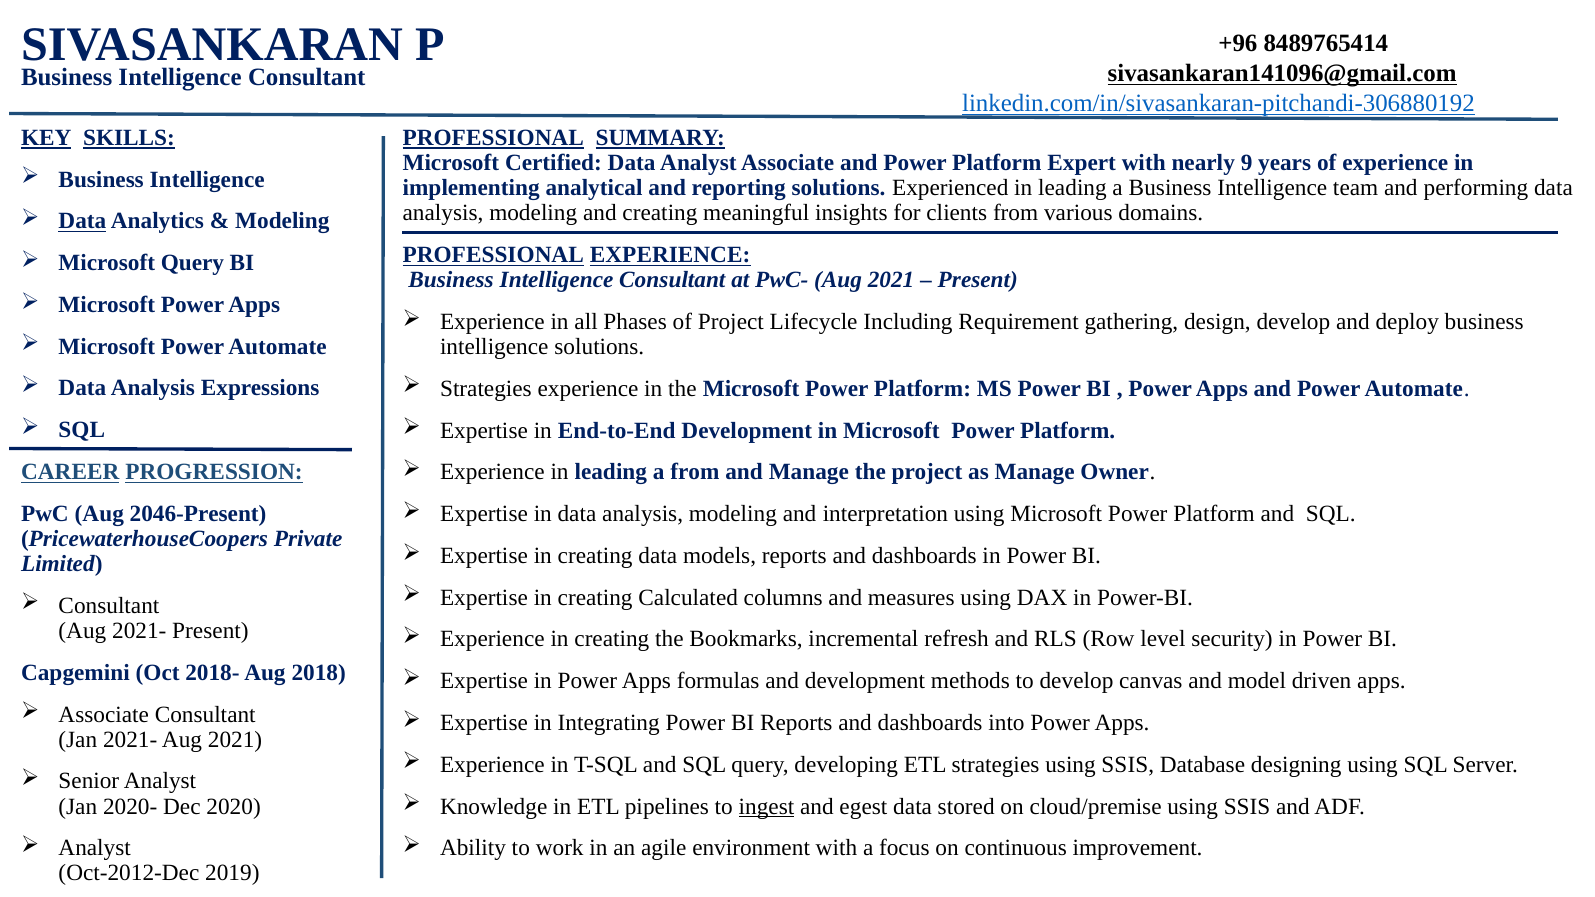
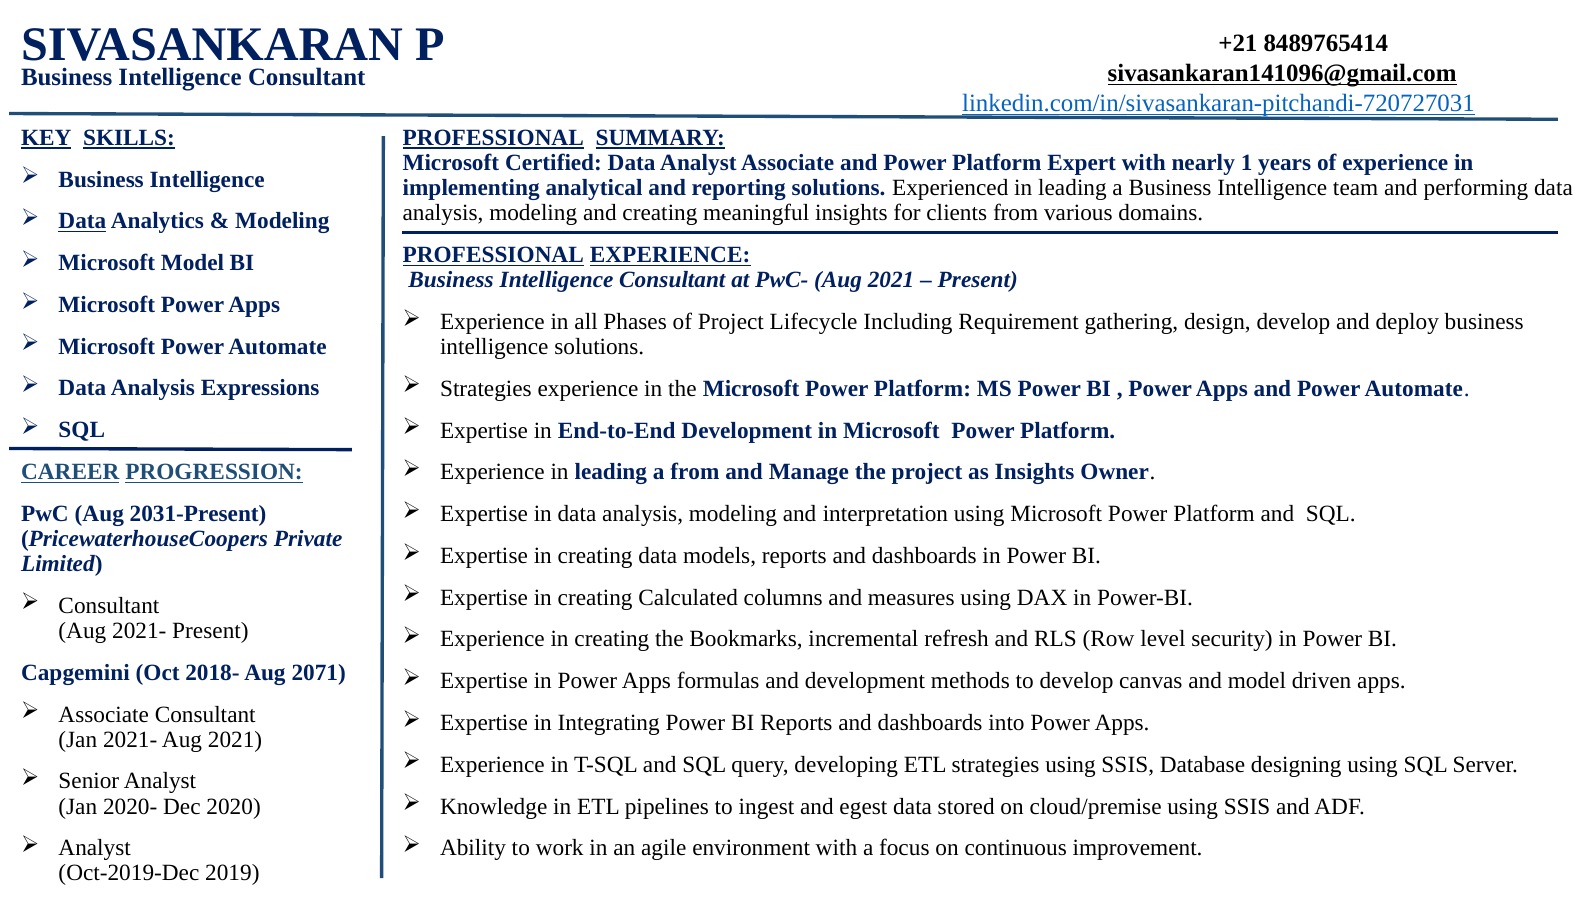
+96: +96 -> +21 (1238, 44)
linkedin.com/in/sivasankaran-pitchandi-306880192: linkedin.com/in/sivasankaran-pitchandi-306880192 -> linkedin.com/in/sivasankaran-pitchandi-720727031 (1219, 104)
9: 9 -> 1 (1247, 163)
Microsoft Query: Query -> Model (192, 263)
as Manage: Manage -> Insights (1035, 472)
2046-Present: 2046-Present -> 2031-Present (198, 514)
2018: 2018 -> 2071 (319, 673)
ingest underline: present -> none (767, 807)
Oct-2012-Dec: Oct-2012-Dec -> Oct-2019-Dec (129, 873)
